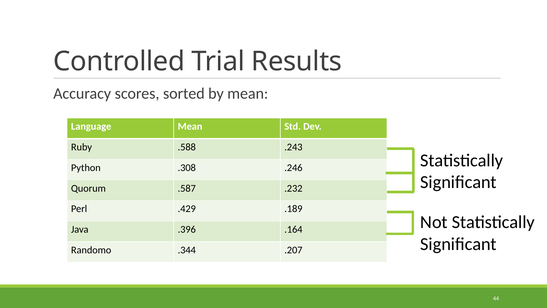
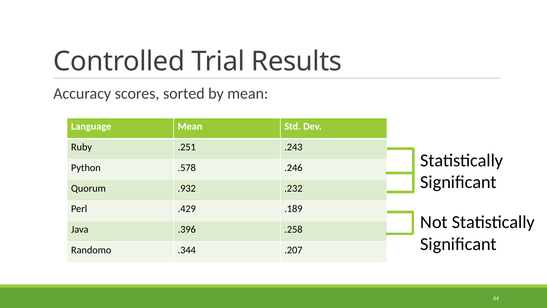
.588: .588 -> .251 (187, 147)
.308: .308 -> .578 (187, 168)
.587: .587 -> .932 (187, 188)
.164: .164 -> .258 (293, 229)
